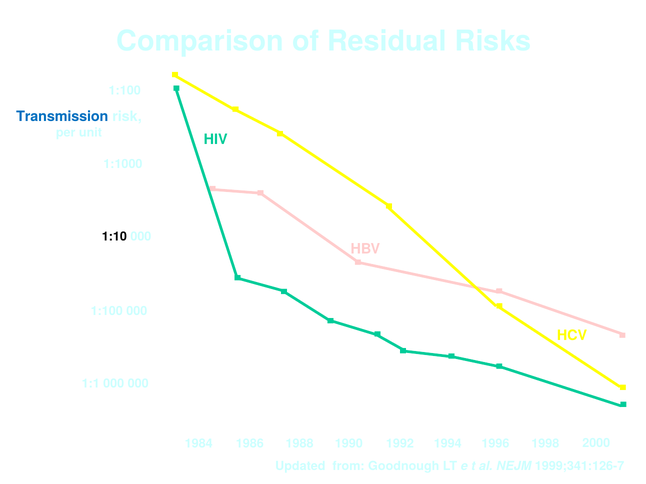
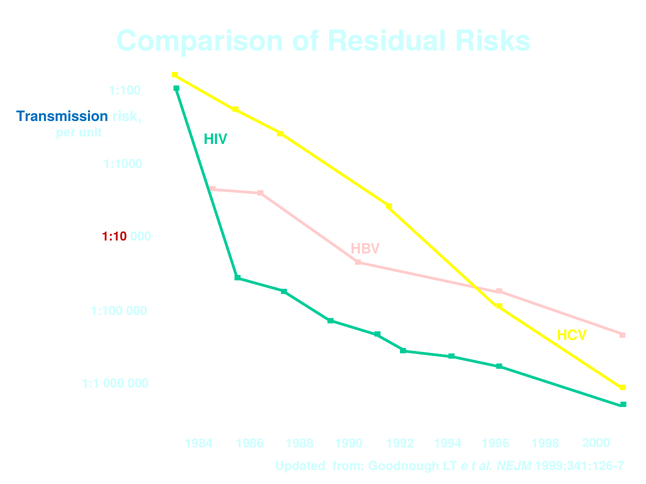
1:10 colour: black -> red (114, 237)
